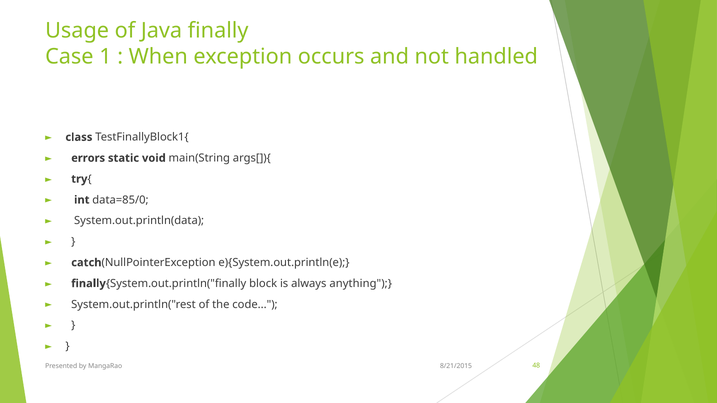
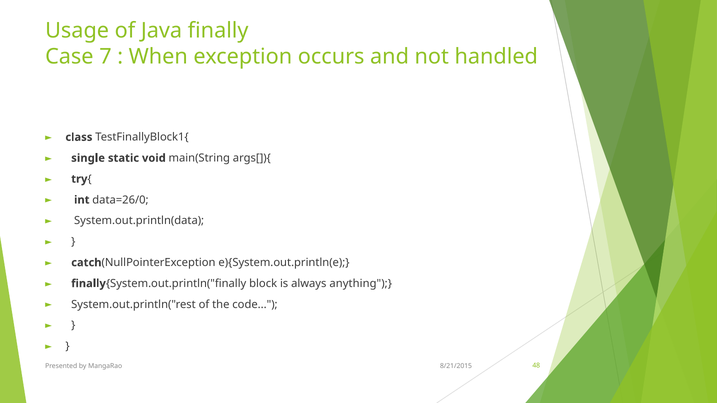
1: 1 -> 7 (105, 56)
errors: errors -> single (88, 158)
data=85/0: data=85/0 -> data=26/0 (120, 200)
